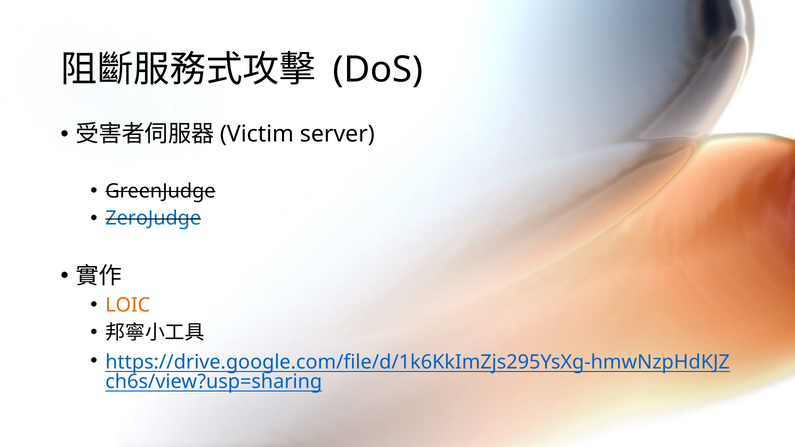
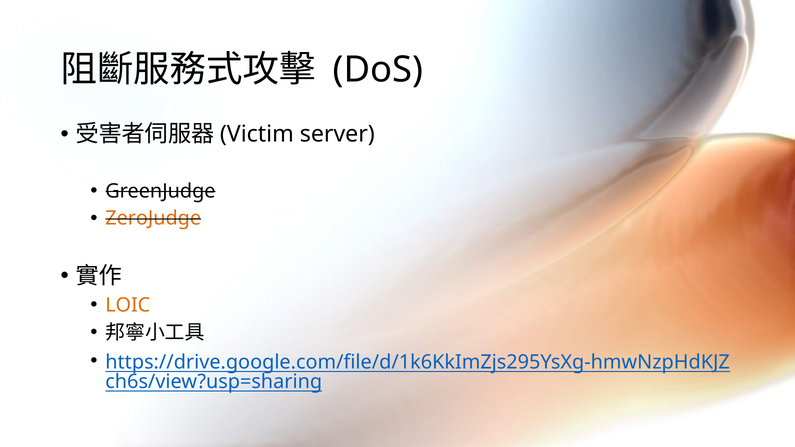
ZeroJudge colour: blue -> orange (153, 218)
